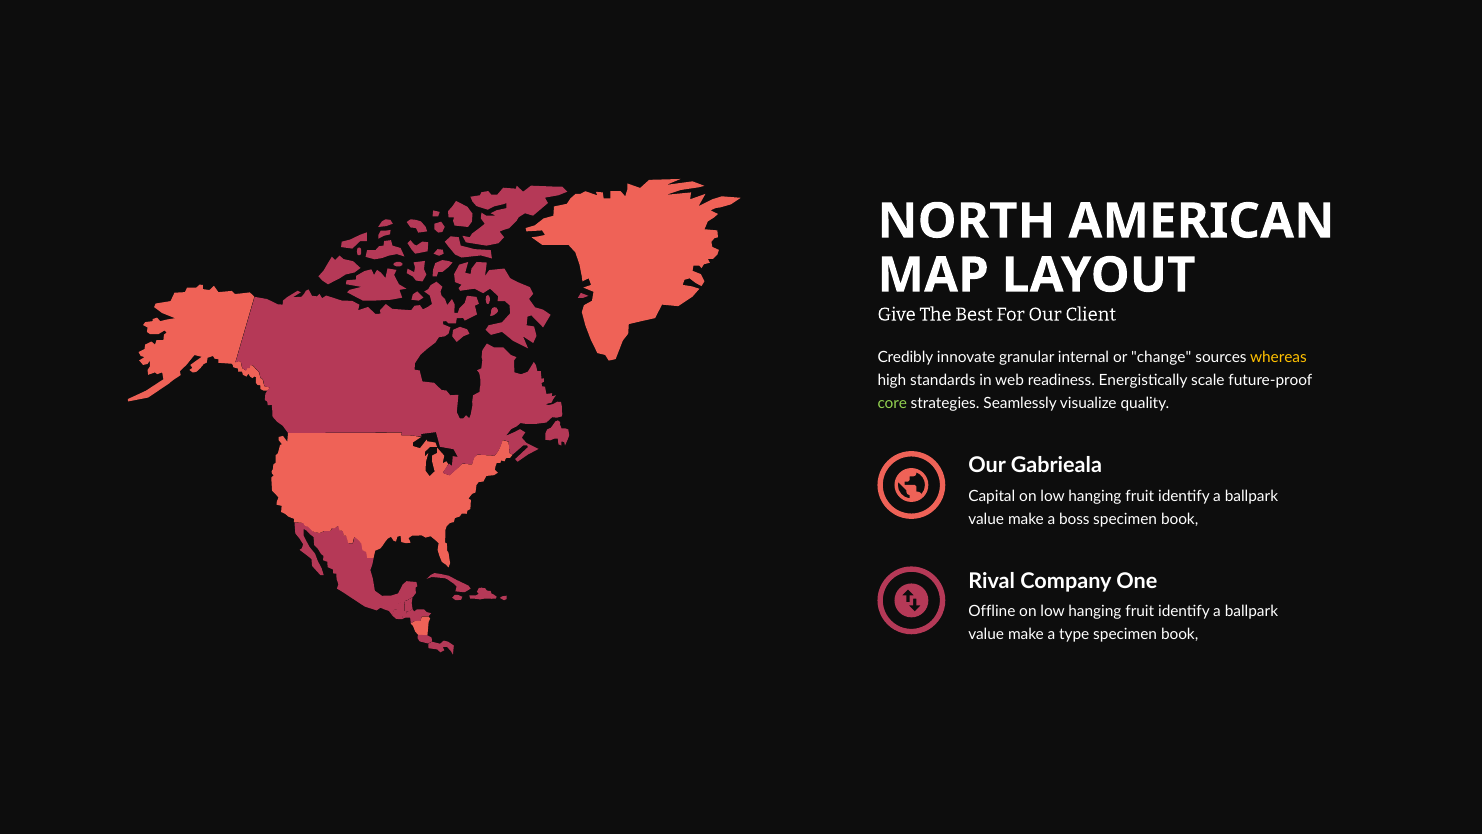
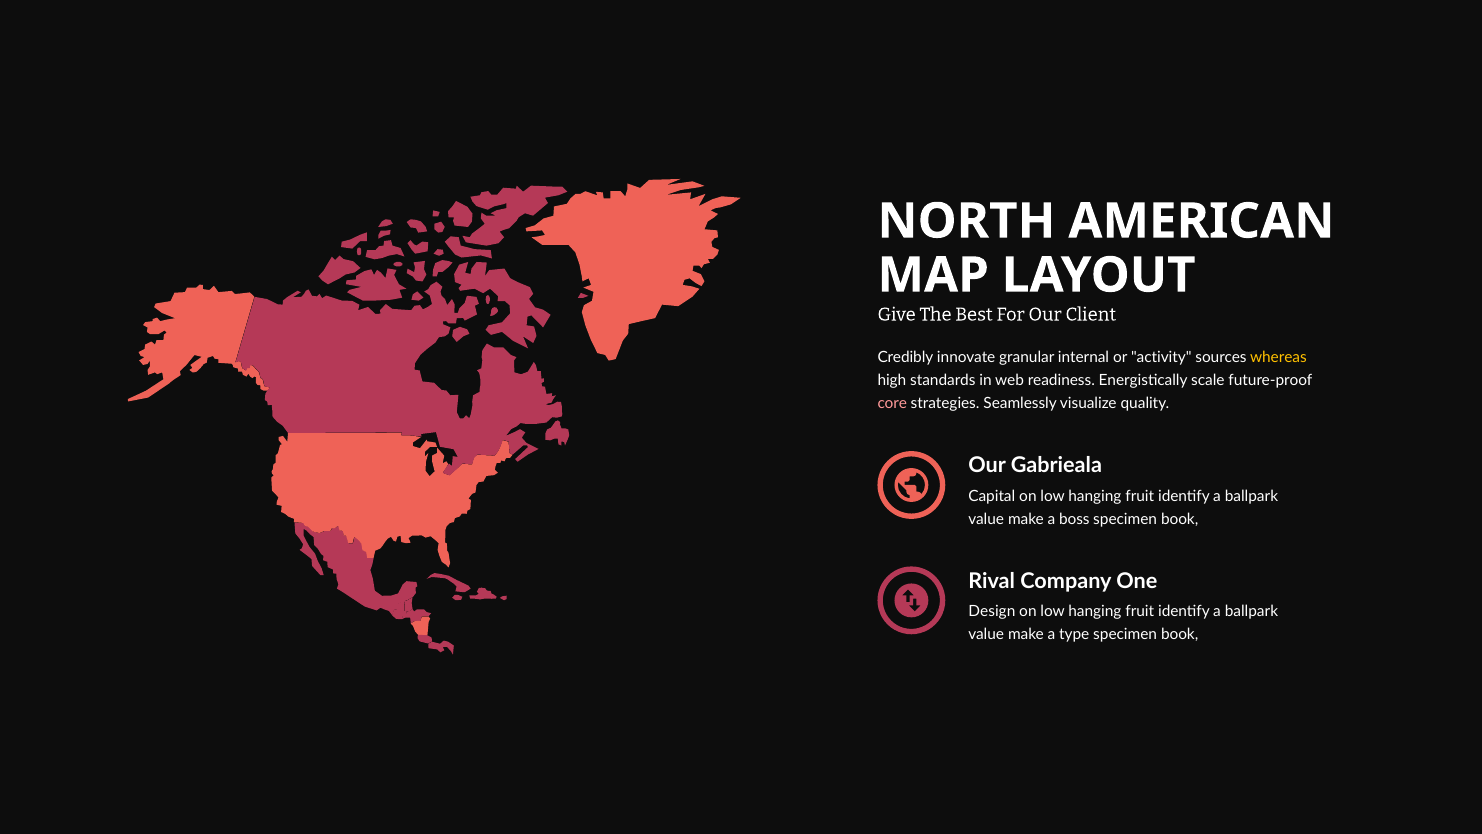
change: change -> activity (1161, 357)
core colour: light green -> pink (892, 404)
Offline: Offline -> Design (992, 611)
